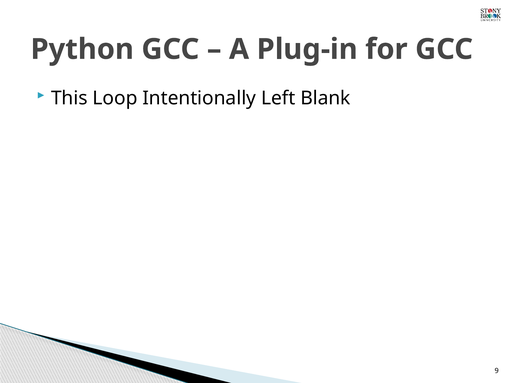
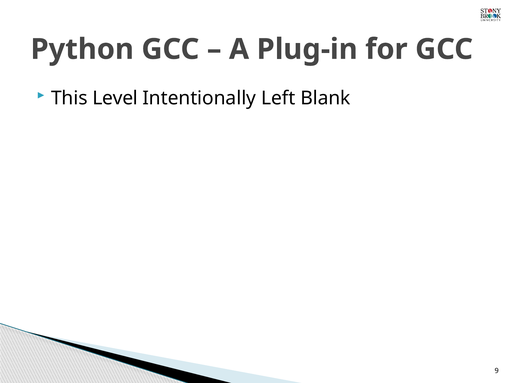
Loop: Loop -> Level (115, 98)
